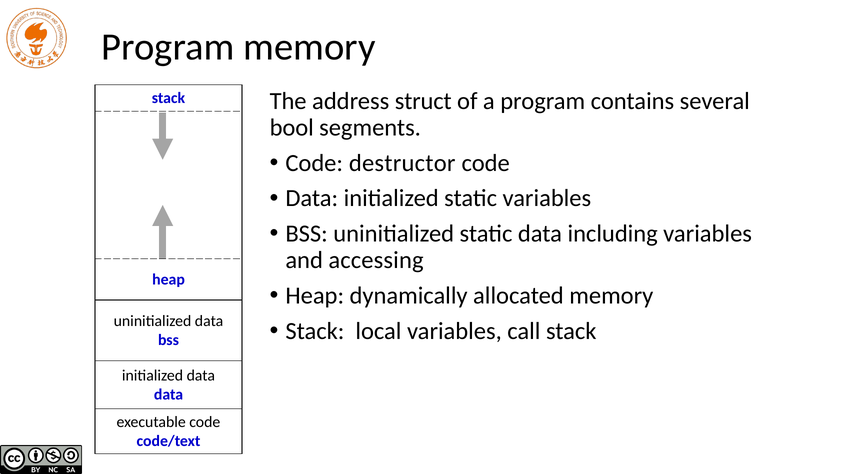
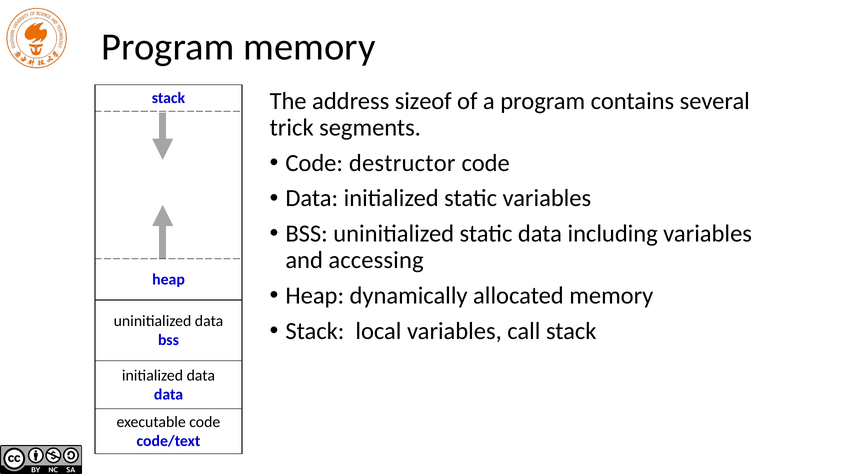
struct: struct -> sizeof (423, 101)
bool: bool -> trick (292, 128)
